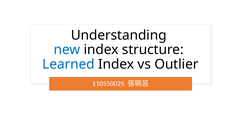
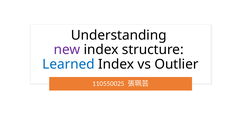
new colour: blue -> purple (67, 50)
